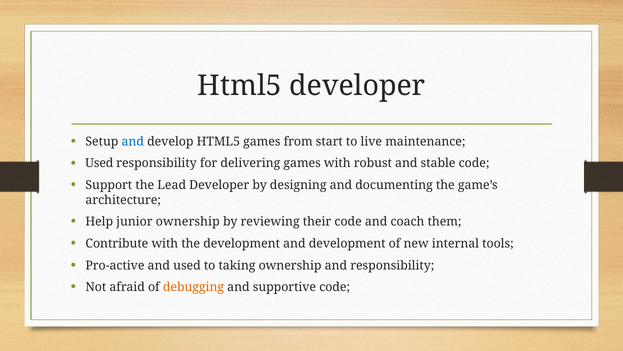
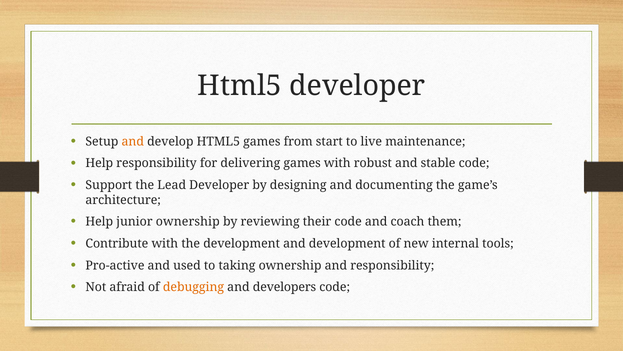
and colour: blue -> orange (133, 141)
Used: Used -> Help (99, 163)
supportive: supportive -> developers (285, 287)
